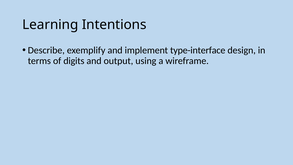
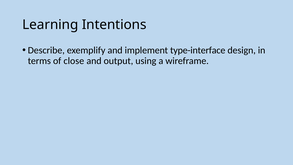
digits: digits -> close (74, 61)
